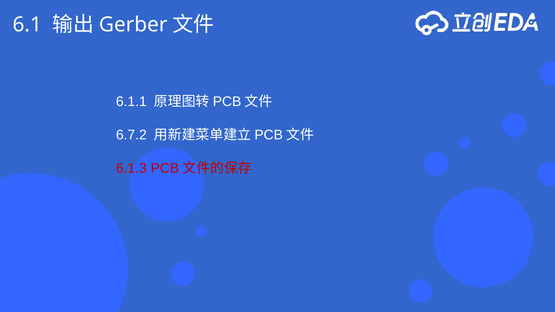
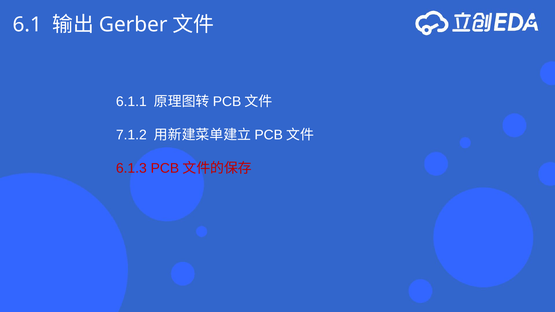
6.7.2: 6.7.2 -> 7.1.2 (131, 135)
